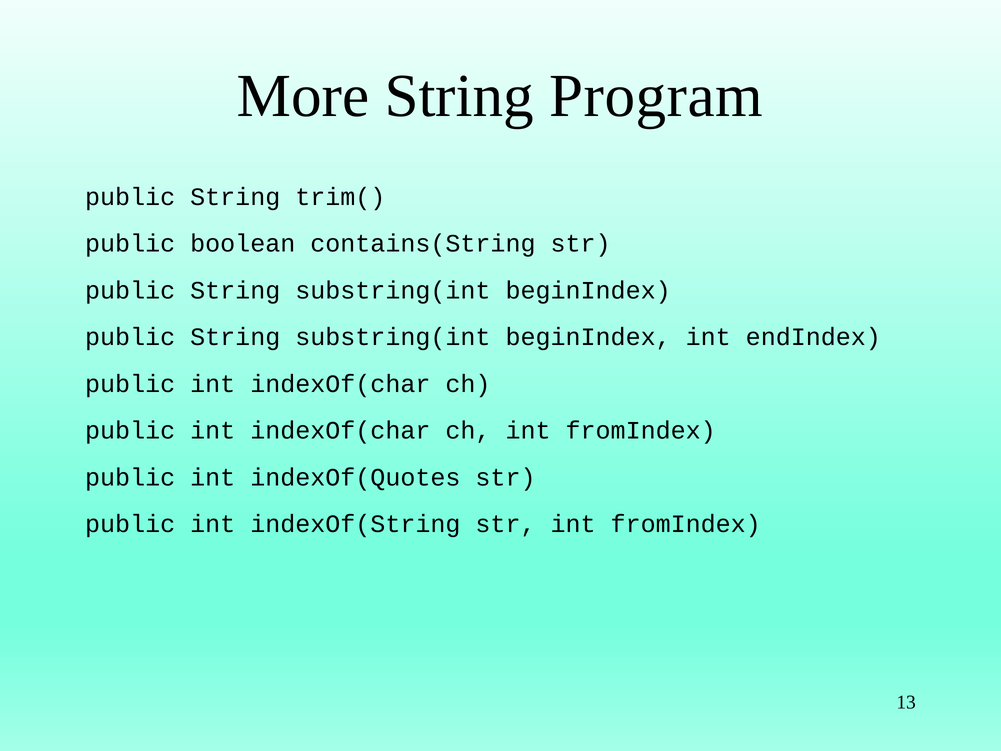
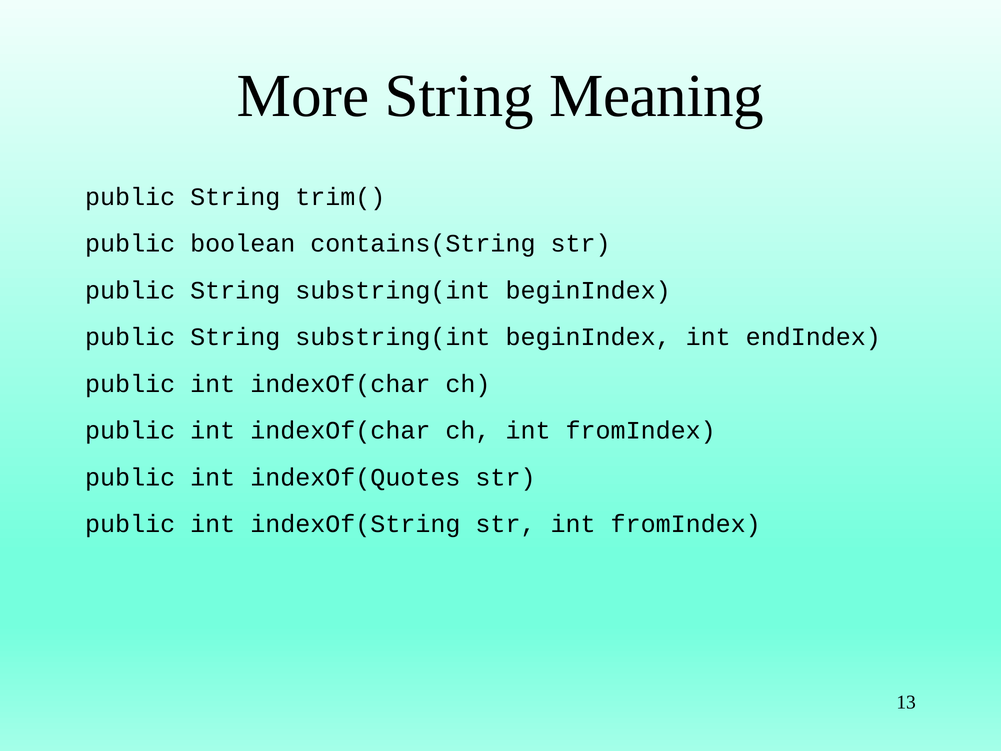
Program: Program -> Meaning (657, 96)
